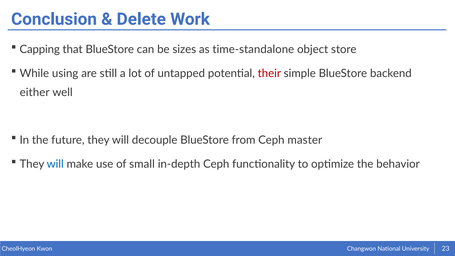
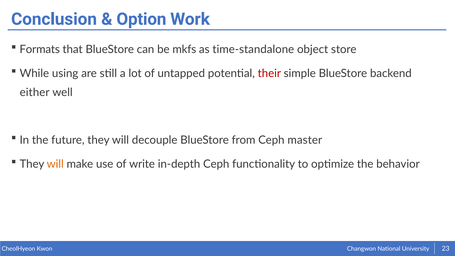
Delete: Delete -> Option (141, 19)
Capping: Capping -> Formats (40, 49)
sizes: sizes -> mkfs (184, 49)
will colour: blue -> orange (55, 164)
small: small -> write (142, 164)
